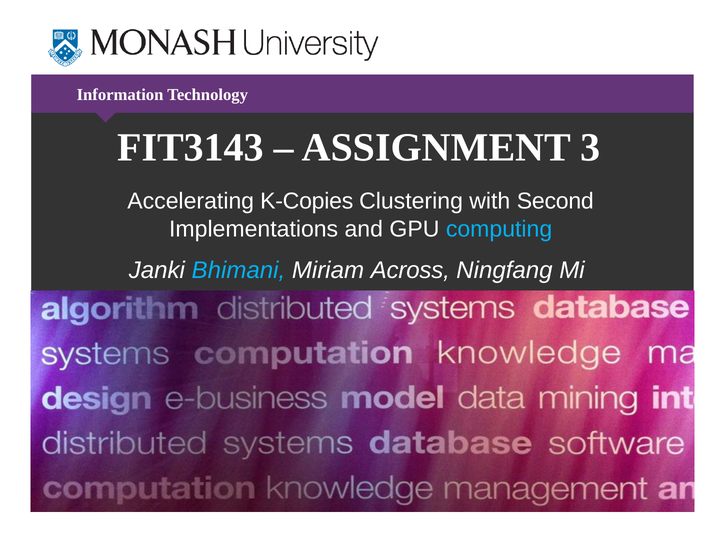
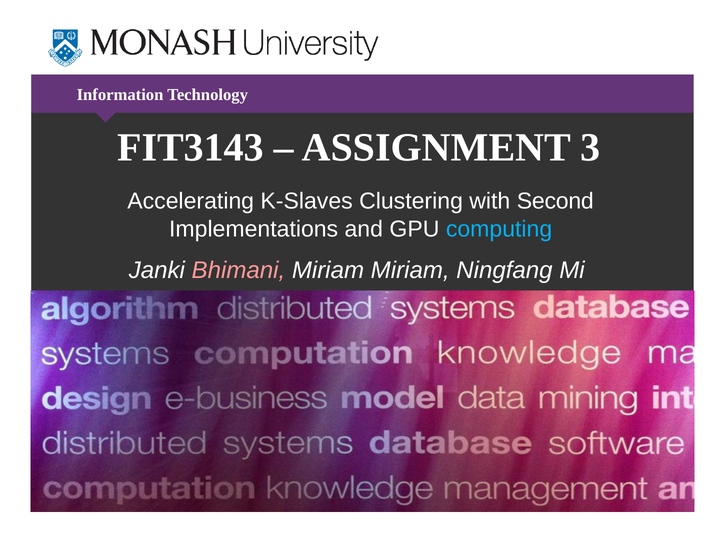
K-Copies: K-Copies -> K-Slaves (307, 202)
Bhimani colour: light blue -> pink (238, 270)
Miriam Across: Across -> Miriam (410, 270)
